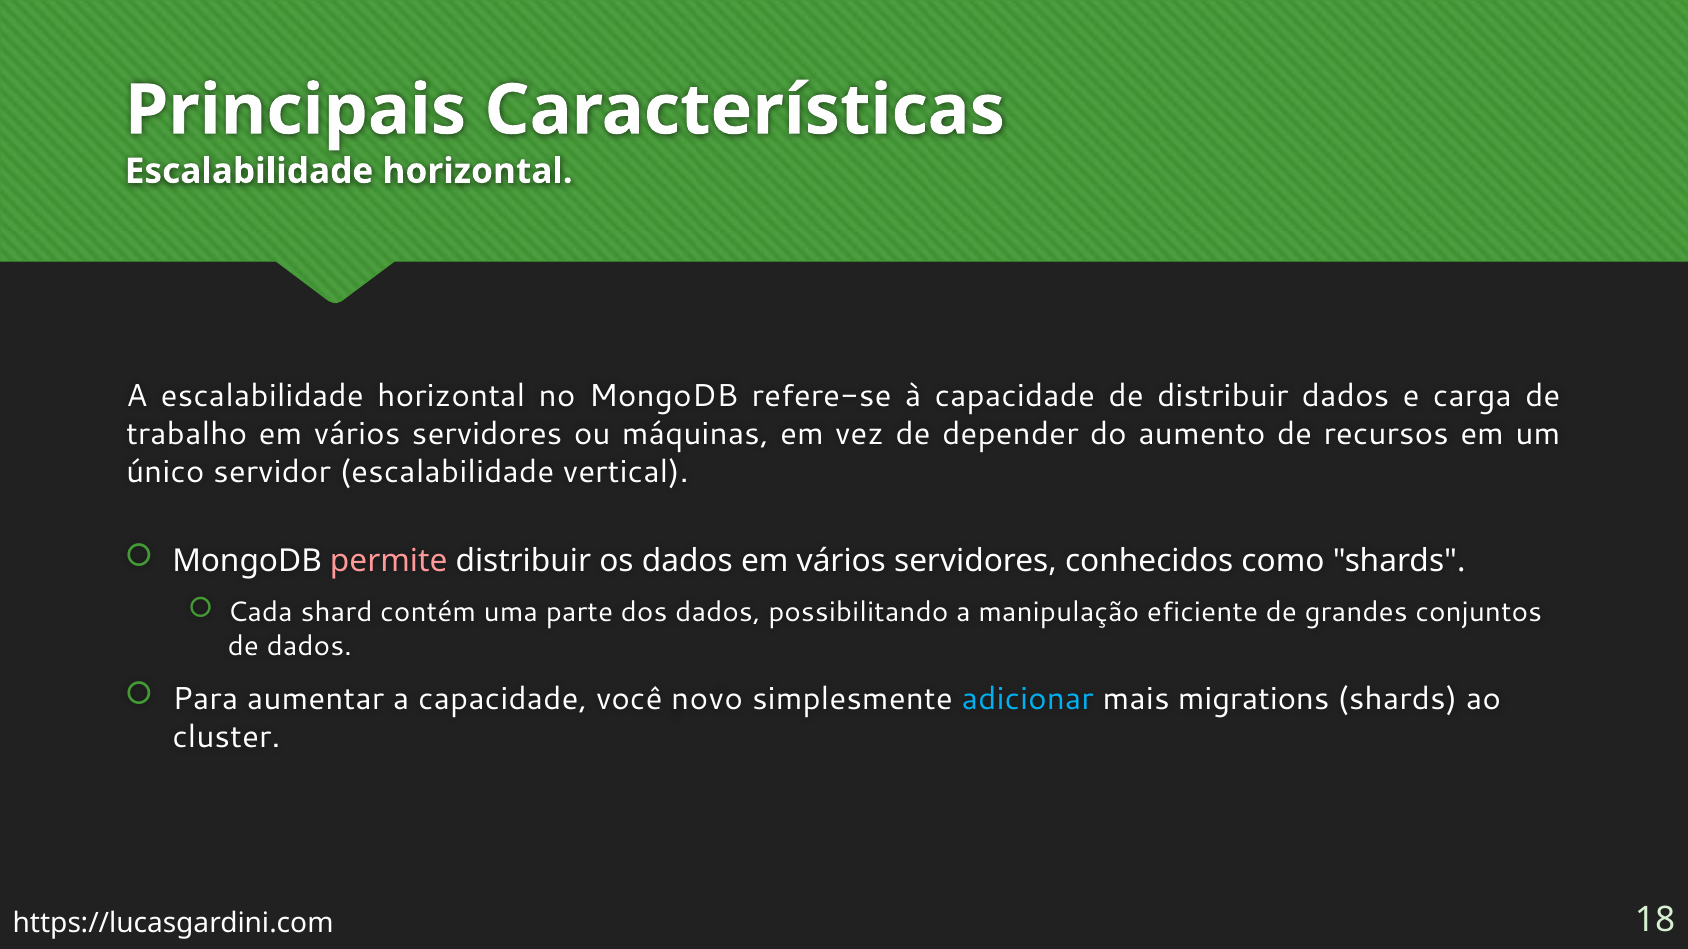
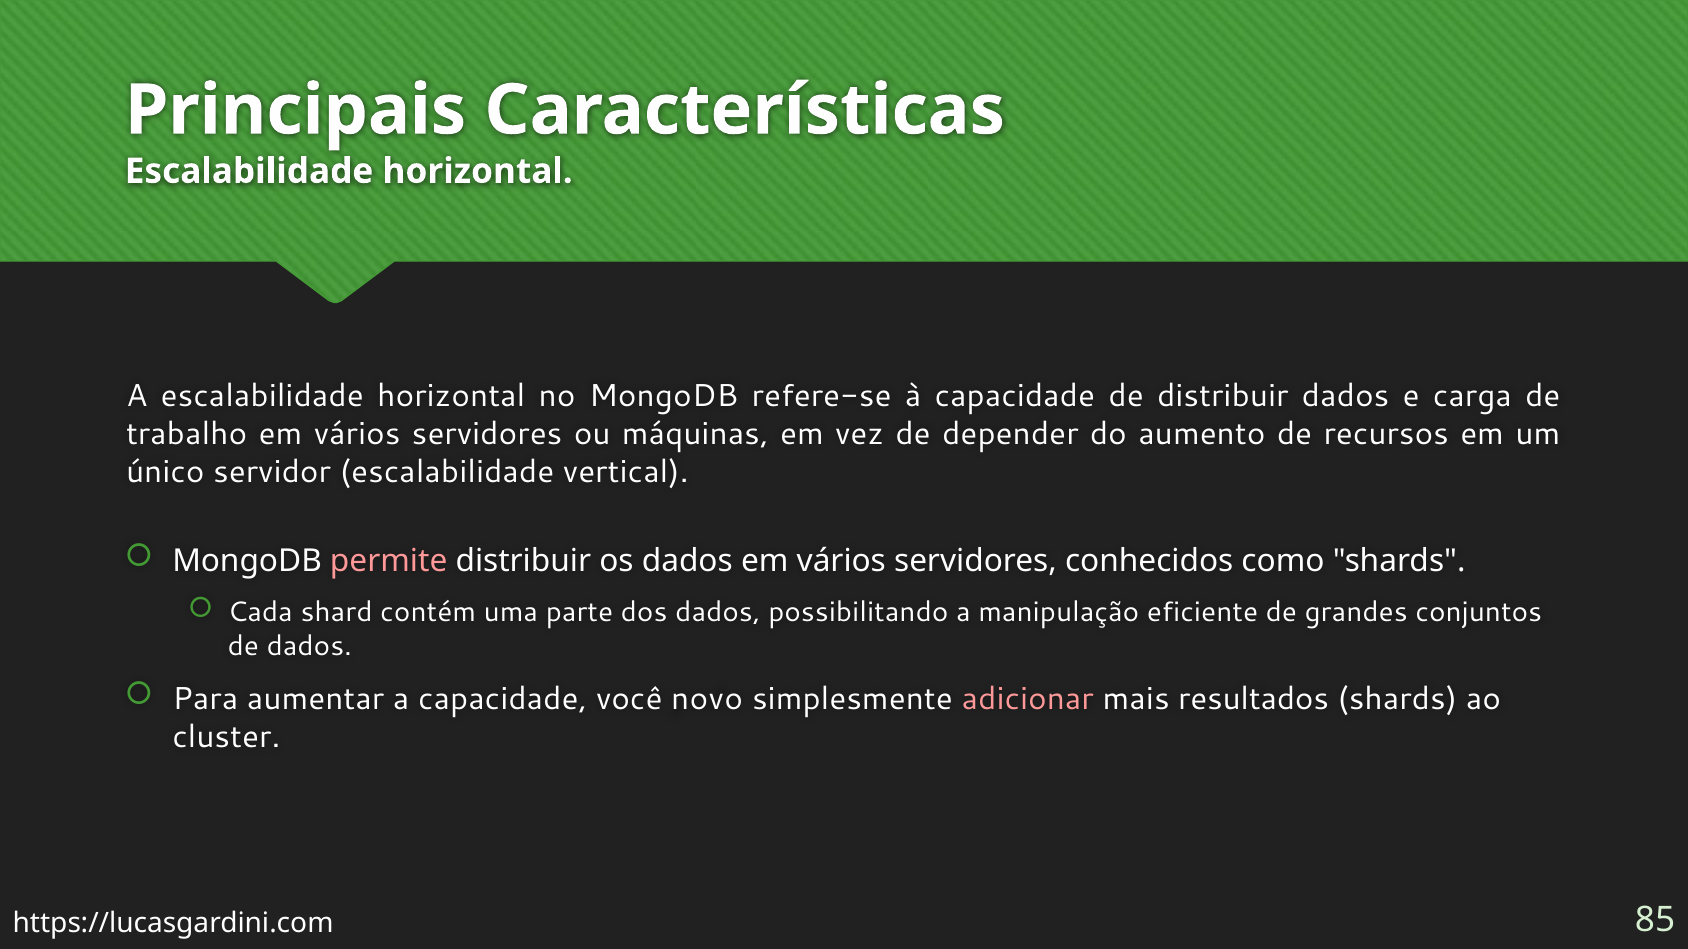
adicionar colour: light blue -> pink (1028, 700)
migrations: migrations -> resultados (1254, 700)
18: 18 -> 85 (1655, 920)
